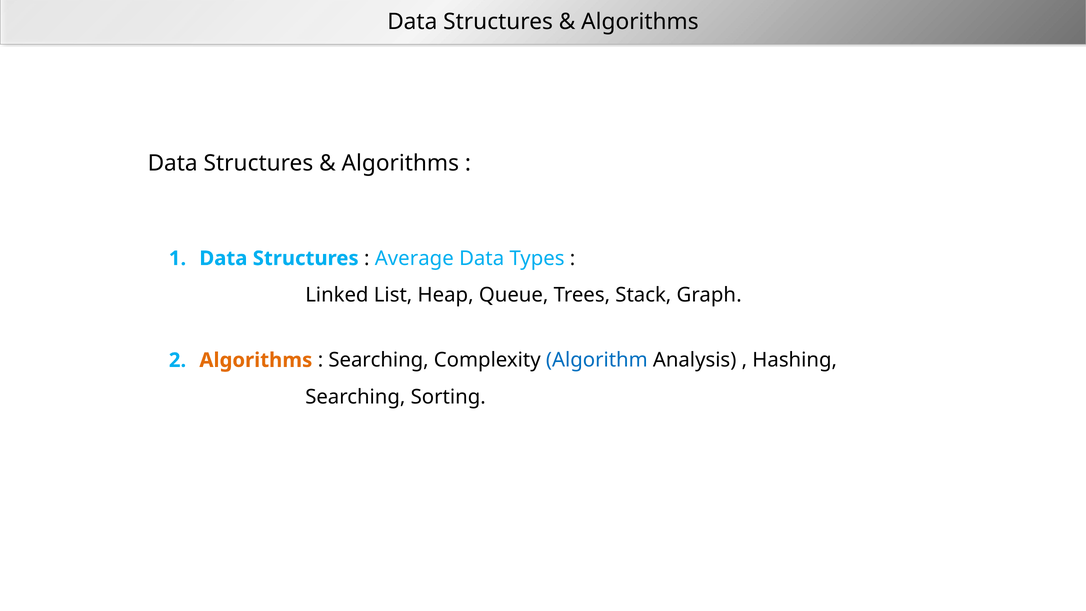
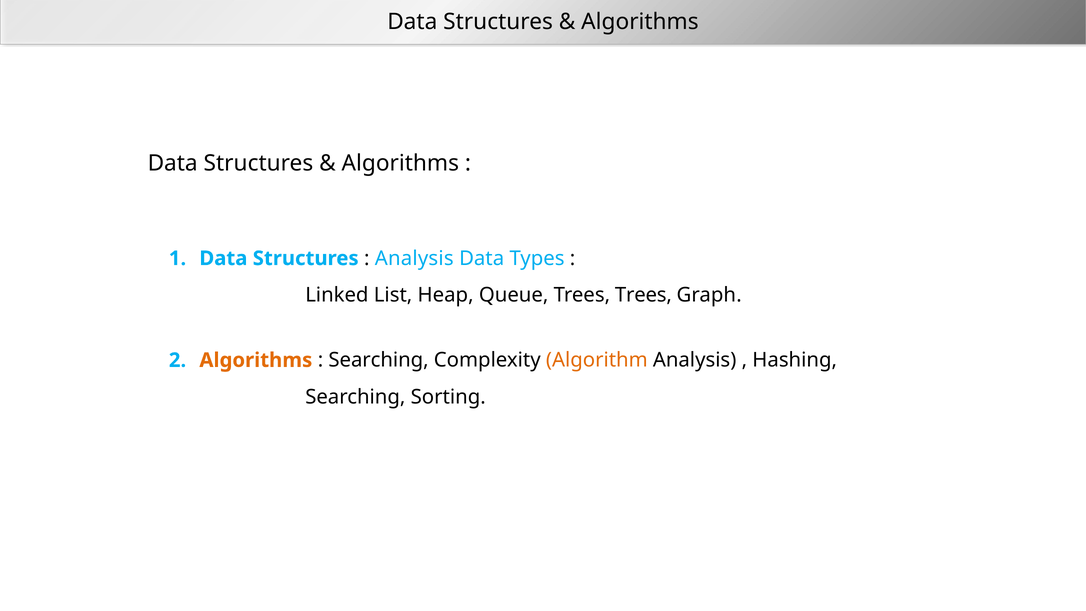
Average: Average -> Analysis (414, 258)
Trees Stack: Stack -> Trees (643, 295)
Algorithm colour: blue -> orange (597, 360)
